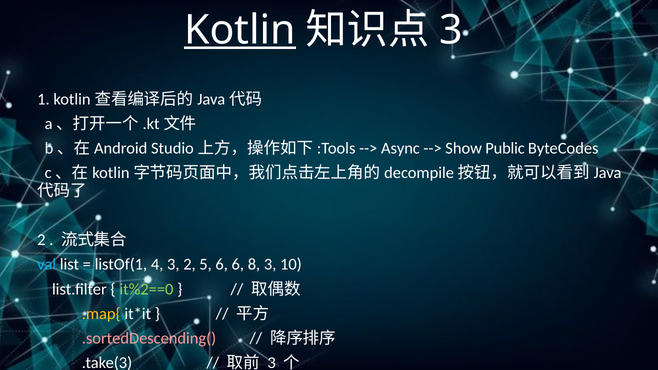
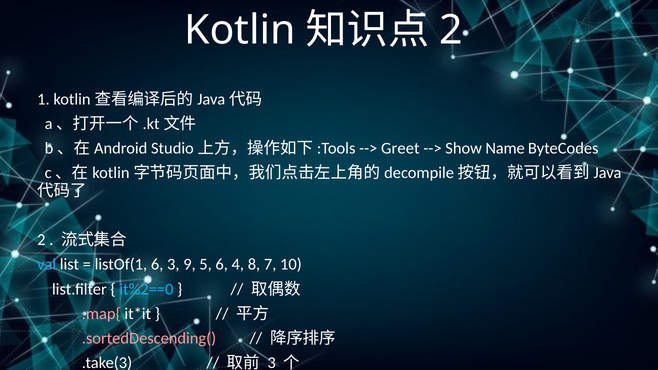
Kotlin underline: present -> none (240, 30)
3: 3 -> 2 (451, 30)
Async: Async -> Greet (400, 148)
Public: Public -> Name (505, 148)
listOf(1 4: 4 -> 6 (157, 265)
3 2: 2 -> 9 (189, 265)
6 6: 6 -> 4 (238, 265)
8 3: 3 -> 7 (270, 265)
it%2==0 colour: light green -> light blue (146, 289)
.map{ colour: yellow -> pink (101, 314)
